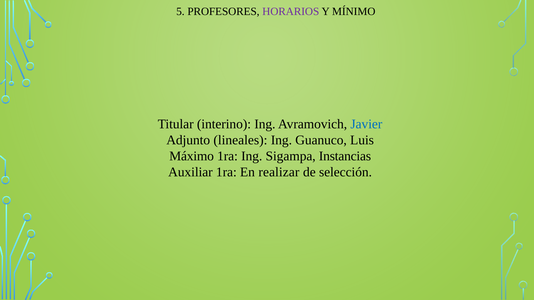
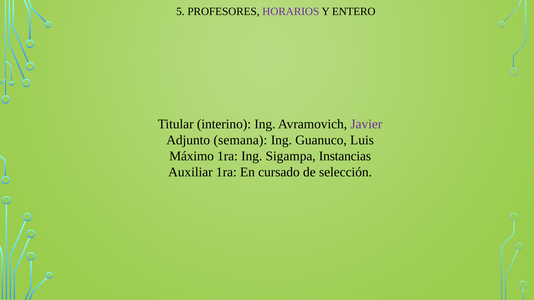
MÍNIMO: MÍNIMO -> ENTERO (354, 11)
Javier colour: blue -> purple (366, 124)
lineales: lineales -> semana (240, 140)
realizar: realizar -> cursado (279, 172)
